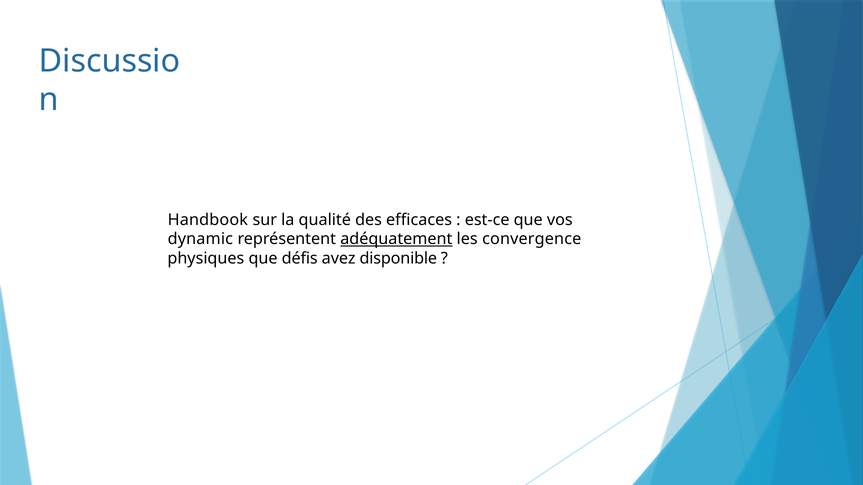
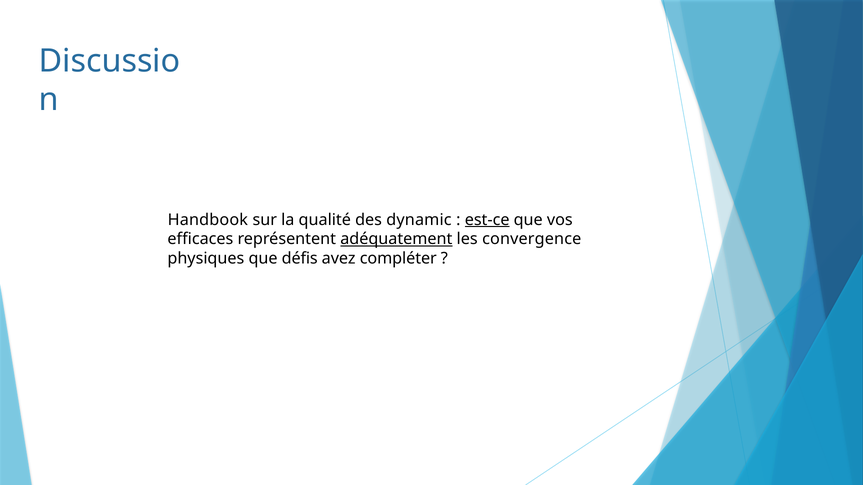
efficaces: efficaces -> dynamic (419, 220)
est-ce underline: none -> present (487, 220)
dynamic: dynamic -> efficaces (200, 239)
disponible: disponible -> compléter (398, 259)
